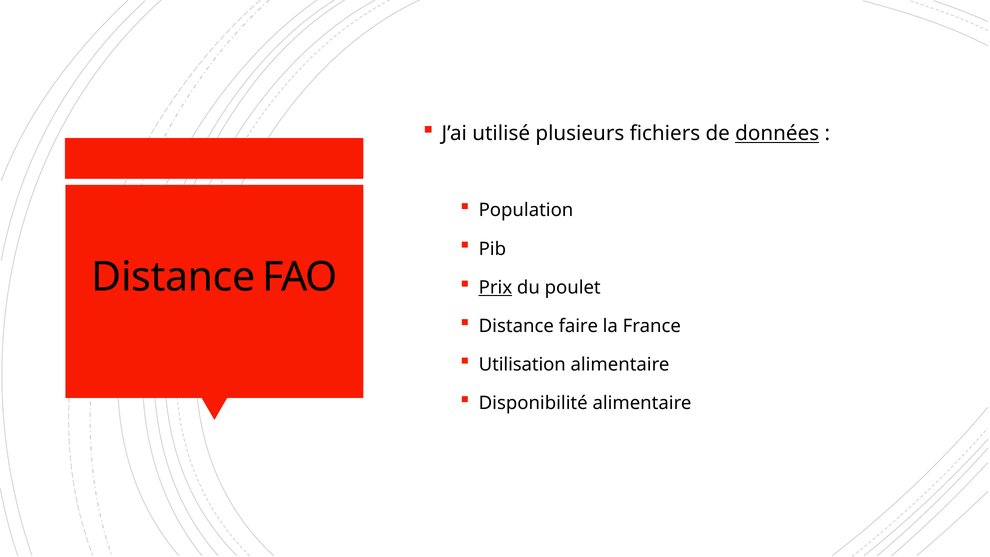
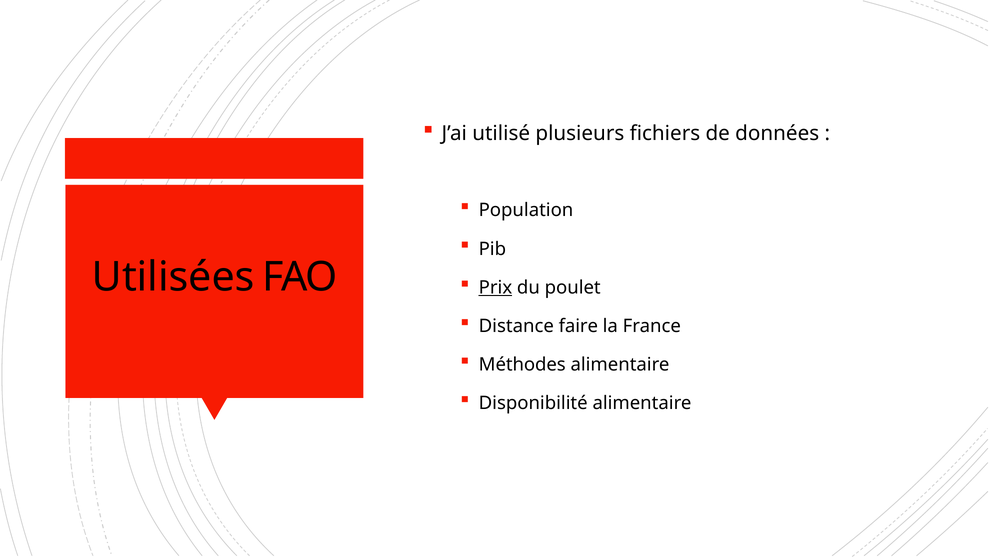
données underline: present -> none (777, 134)
Distance: Distance -> Utilisées (173, 277)
Utilisation: Utilisation -> Méthodes (522, 365)
